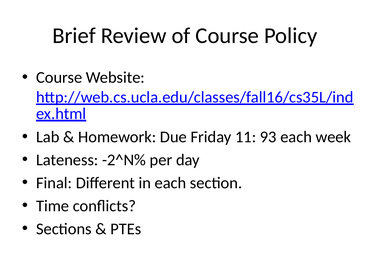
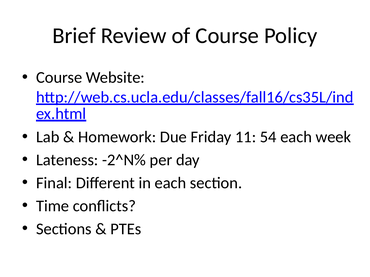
93: 93 -> 54 (268, 137)
